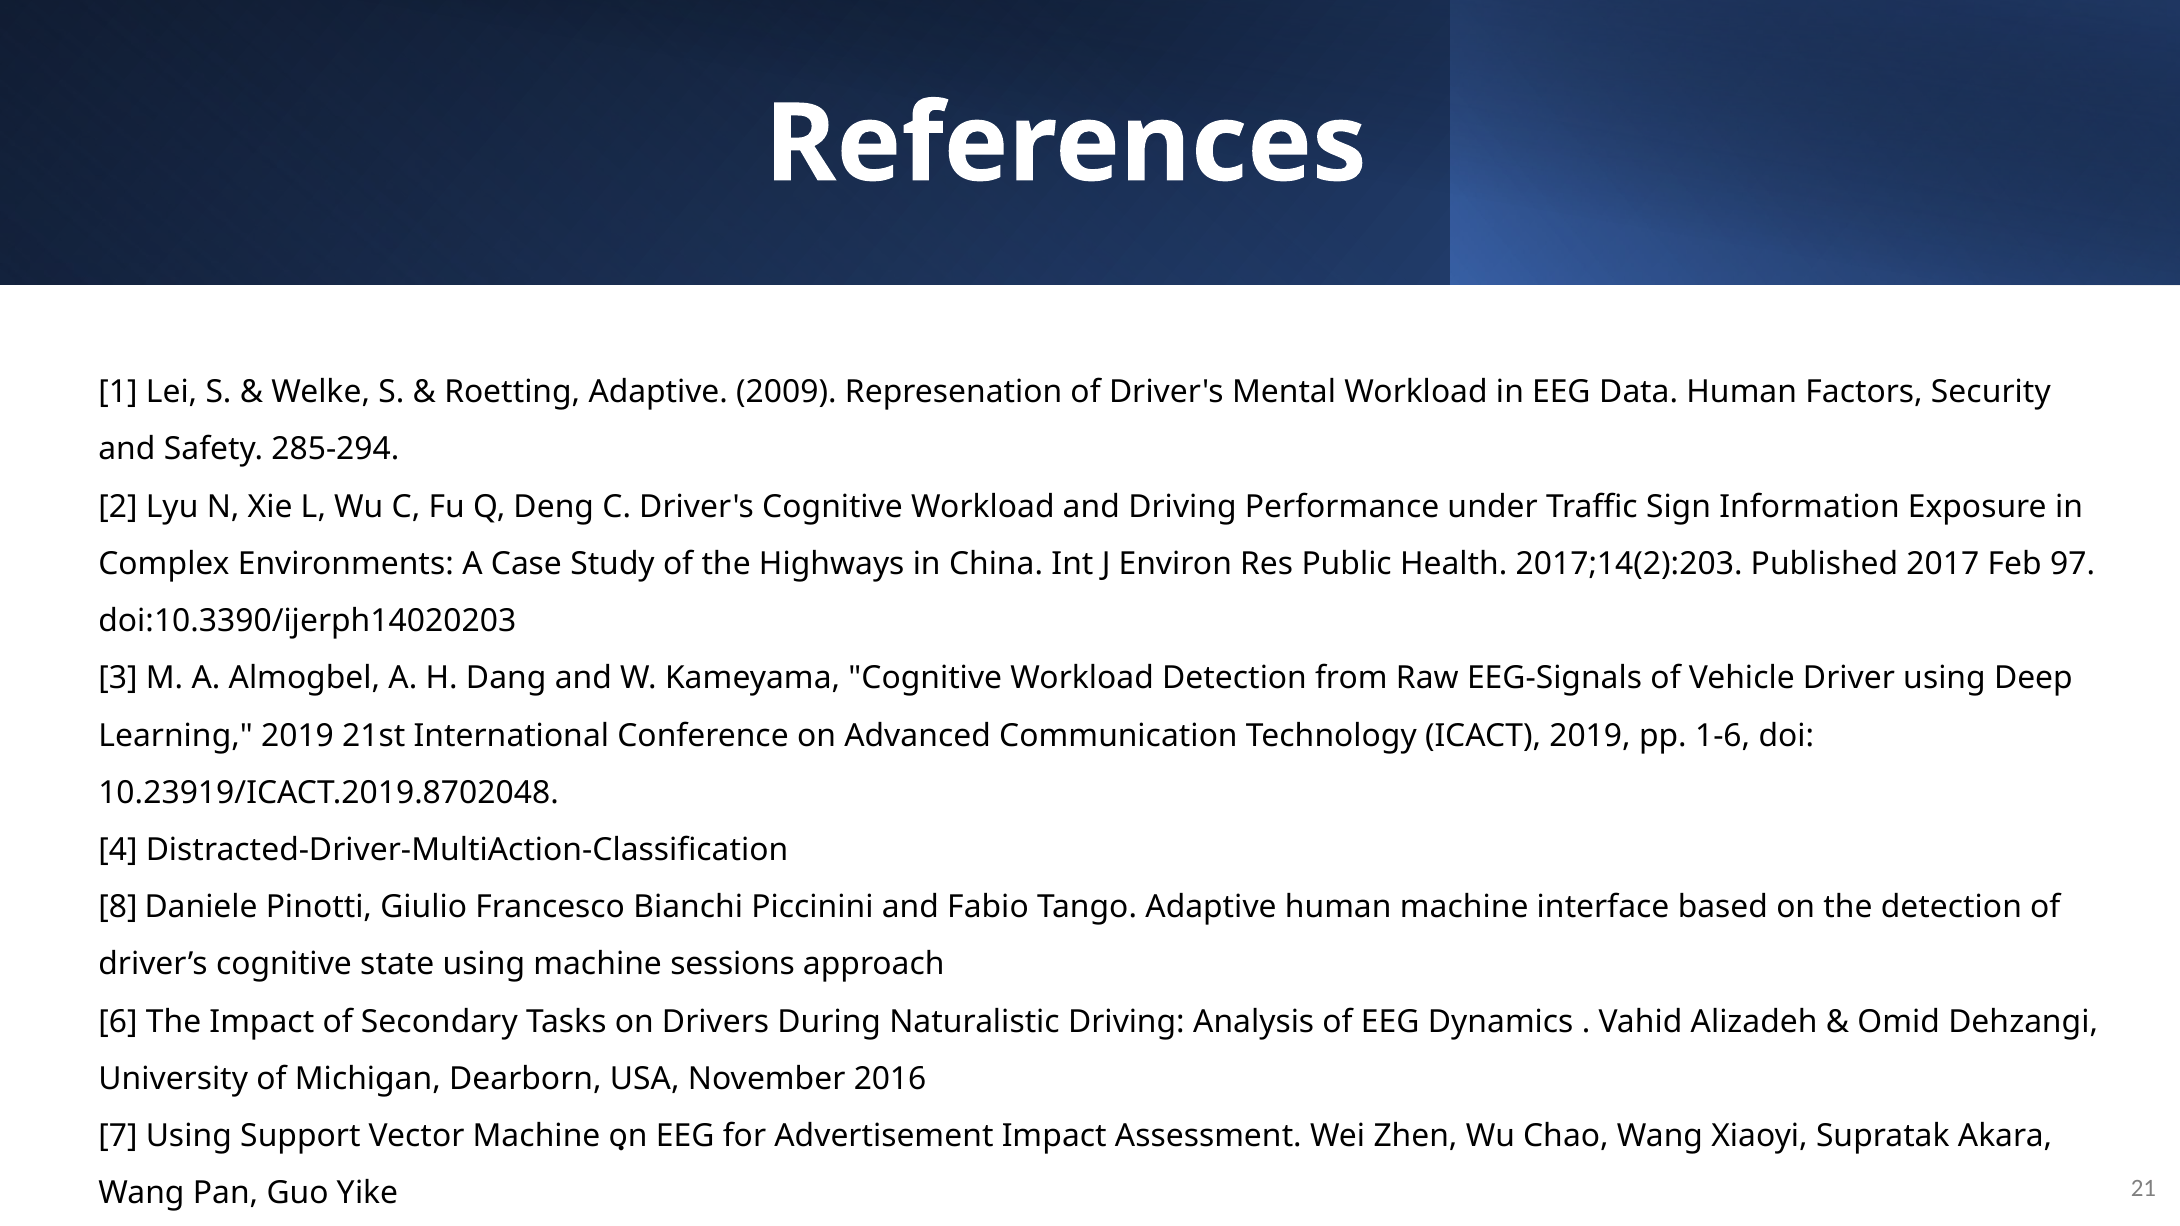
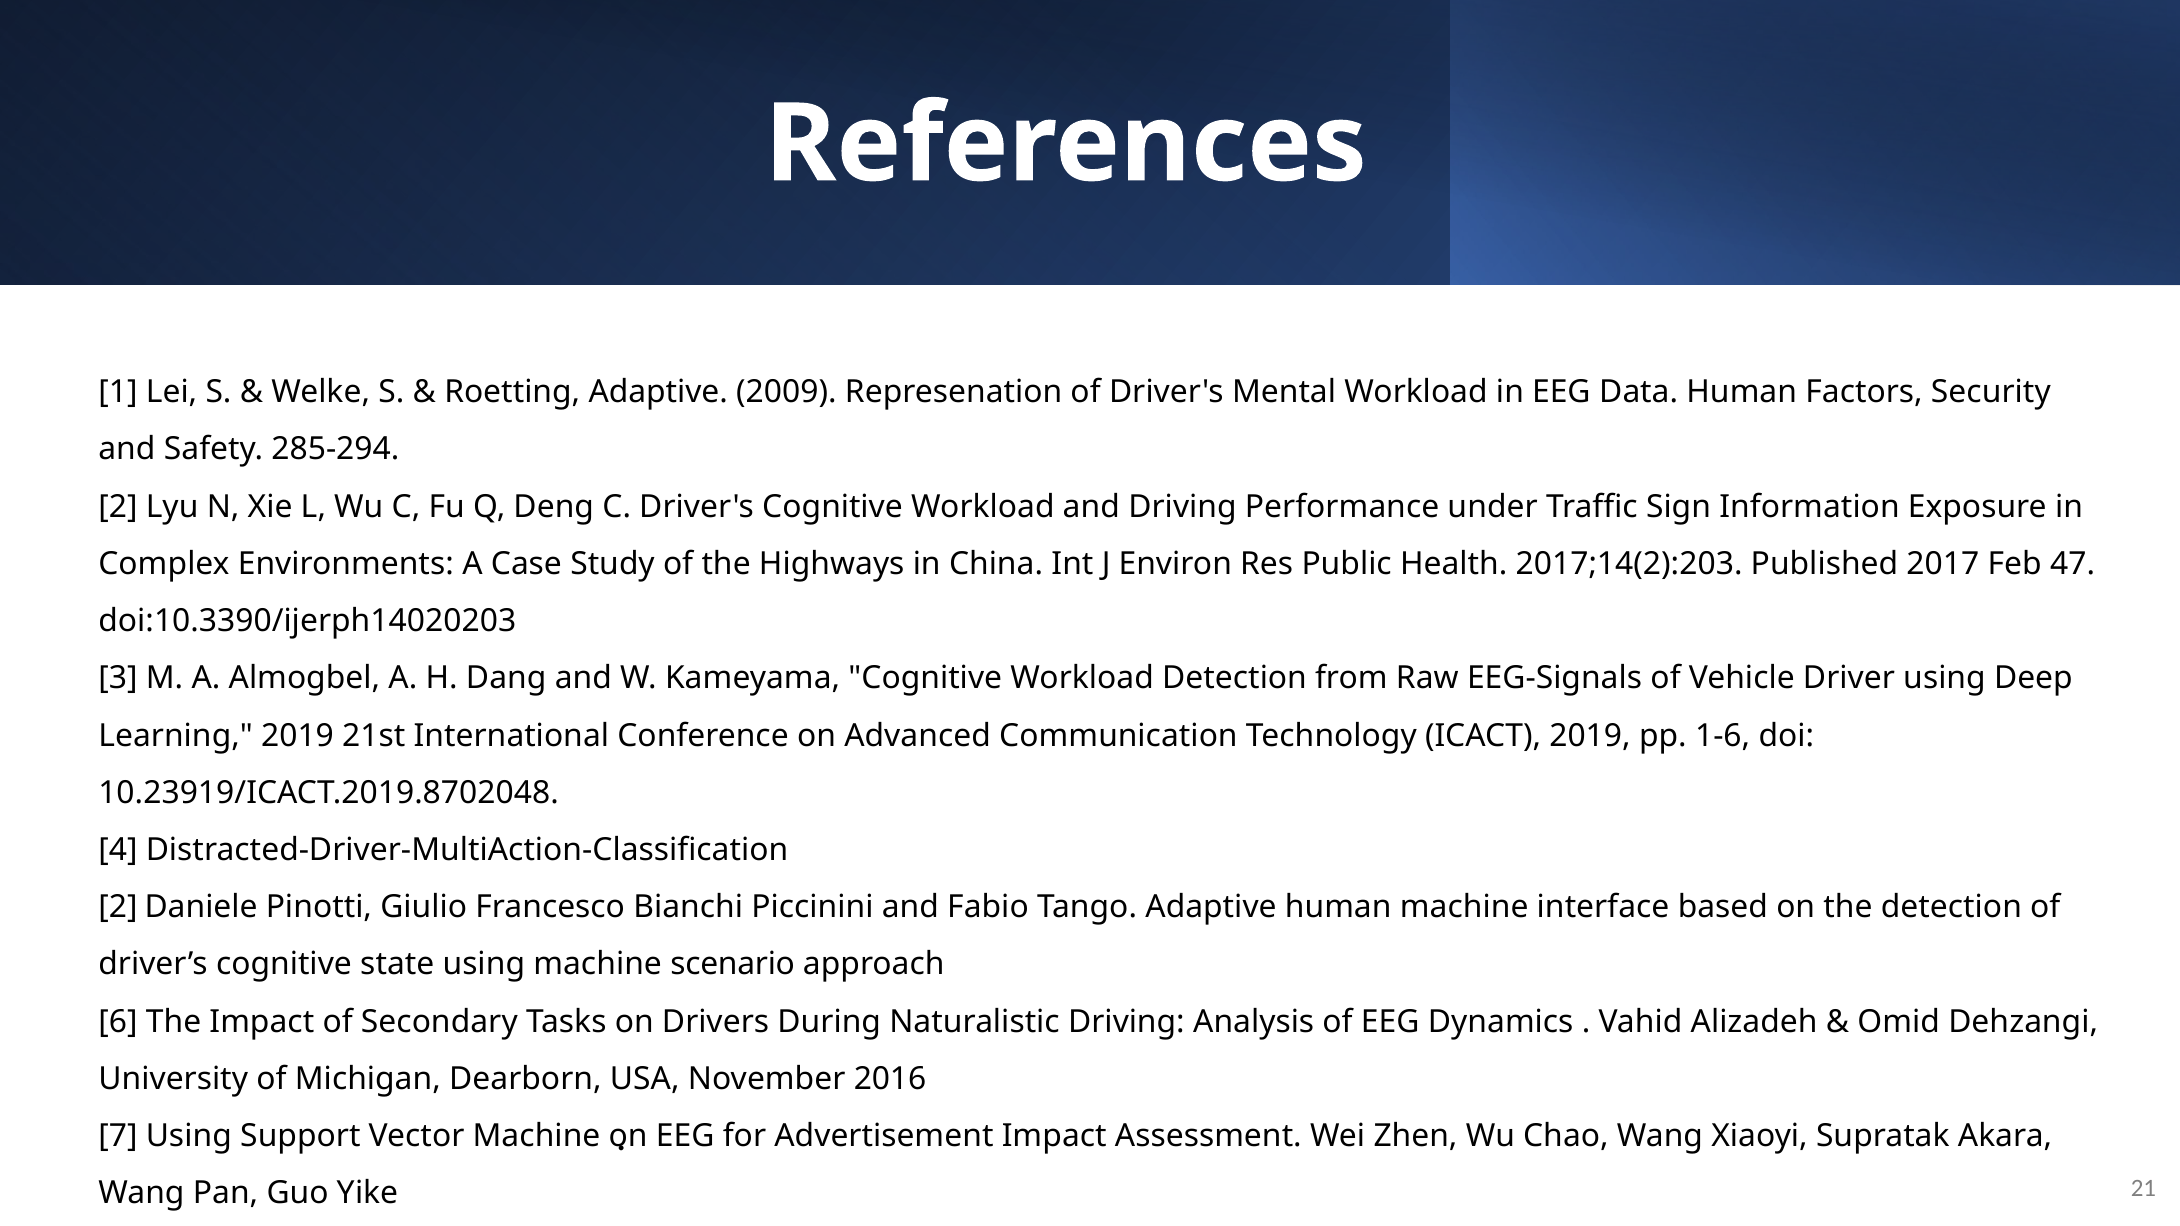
97: 97 -> 47 (2073, 564)
8: 8 -> 2 (118, 907)
sessions: sessions -> scenario (733, 965)
